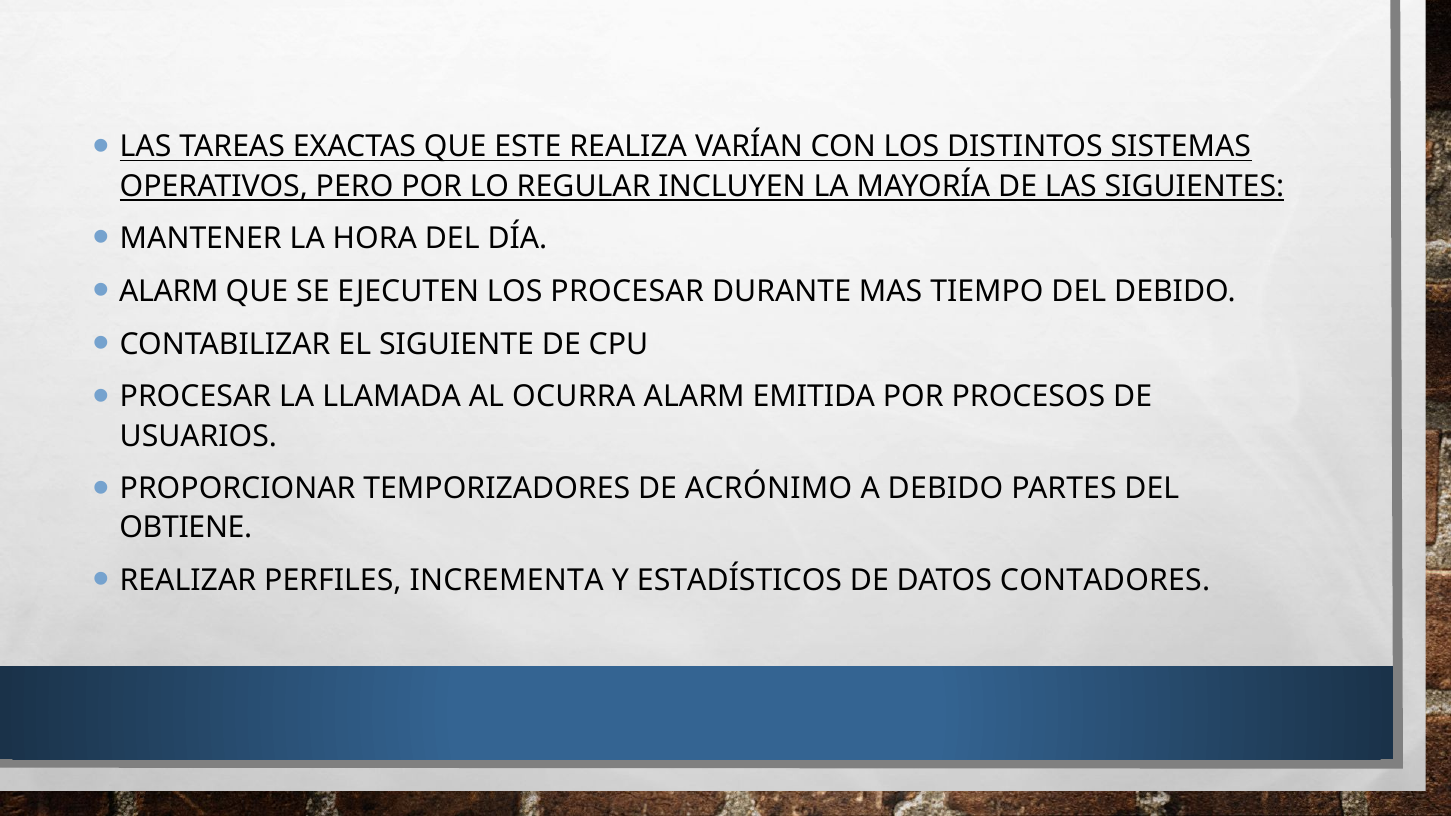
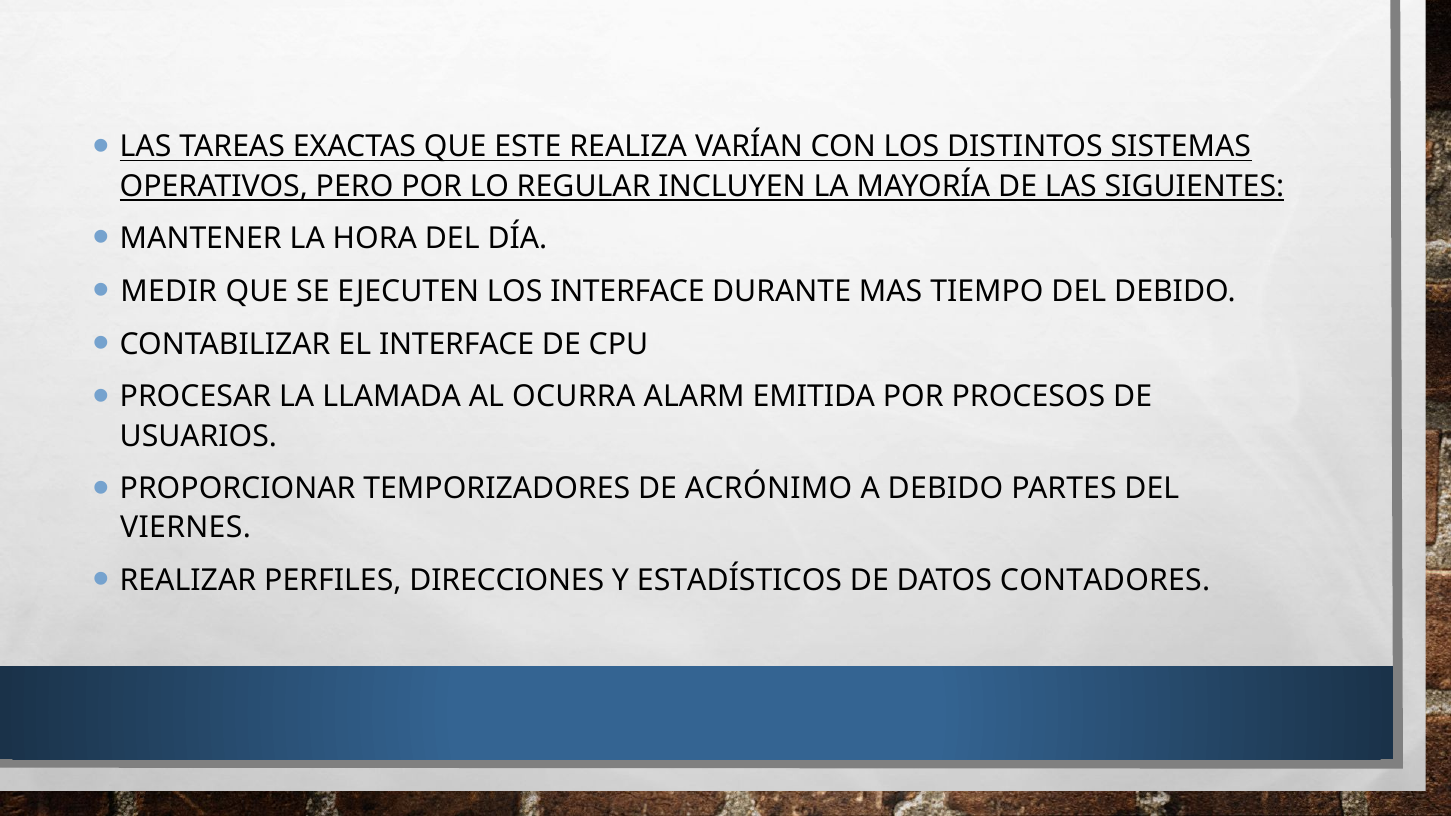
ALARM: ALARM -> MEDIR (169, 292)
LOS PROCESAR: PROCESAR -> INTERFACE (627, 292)
EL SIGUIENTE: SIGUIENTE -> INTERFACE (457, 344)
OBTIENE: OBTIENE -> VIERNES (186, 528)
INCREMENTA: INCREMENTA -> DIRECCIONES (507, 581)
